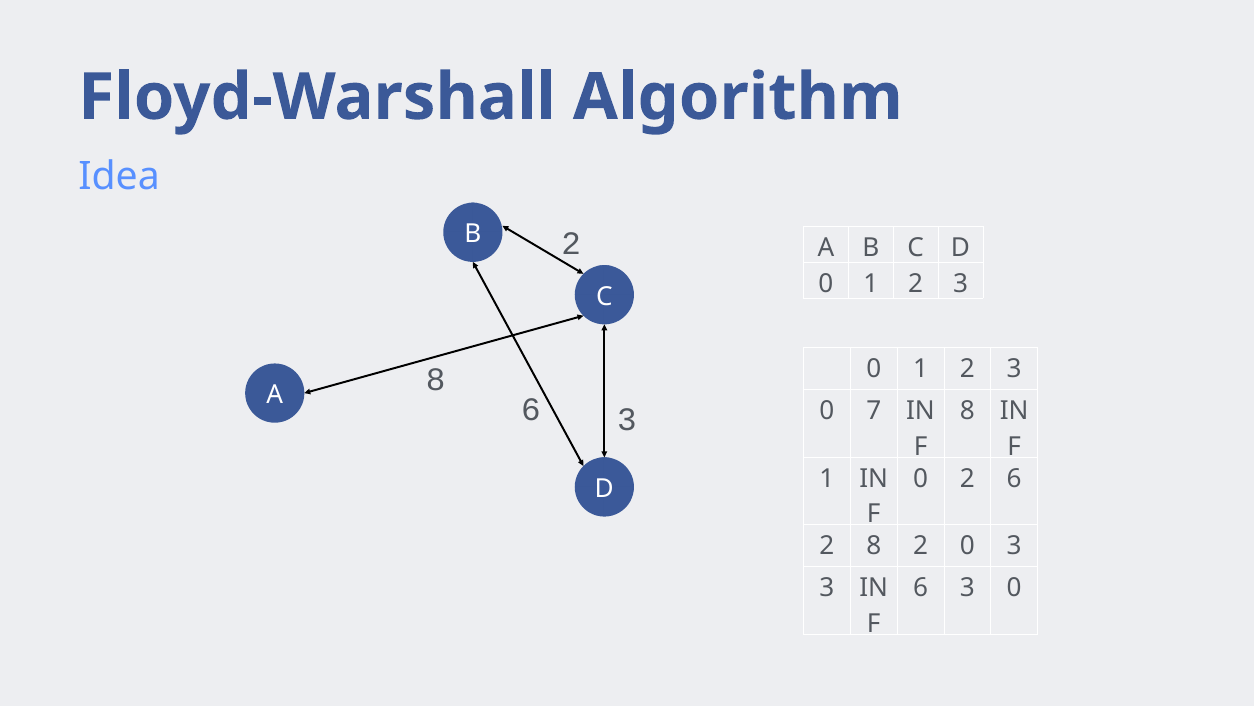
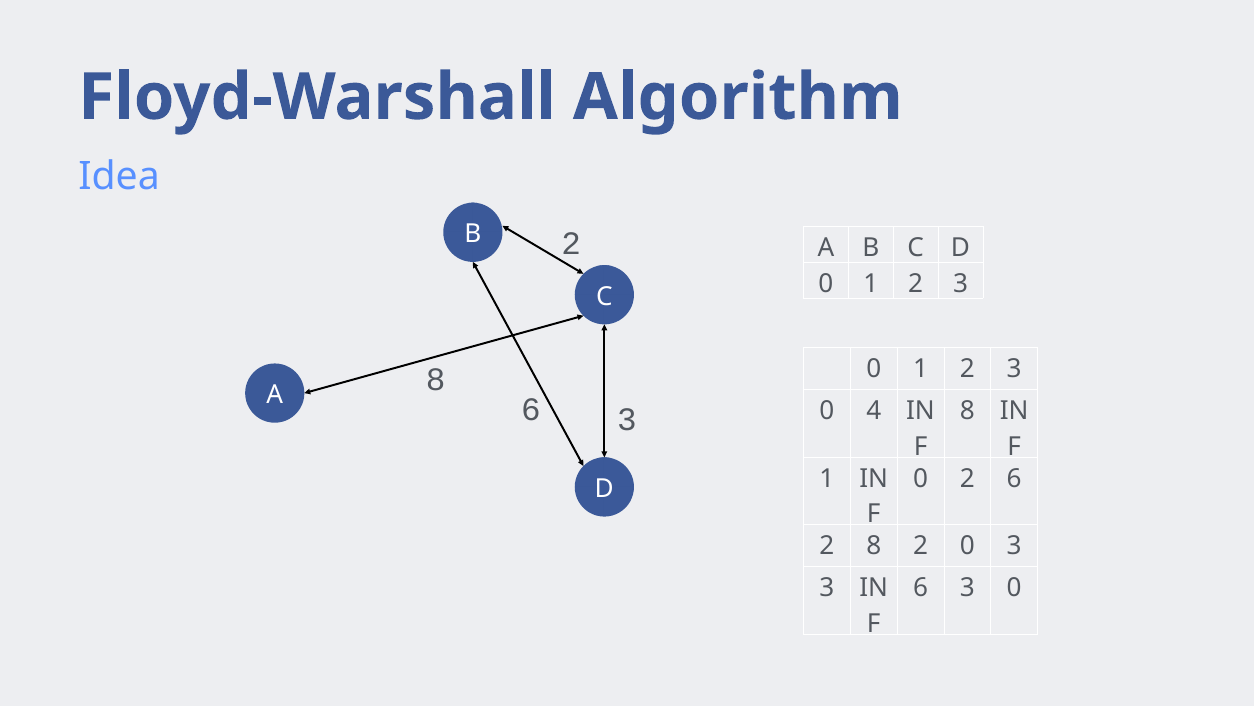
7: 7 -> 4 (874, 411)
